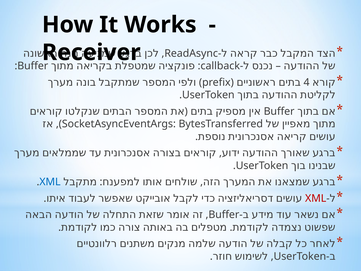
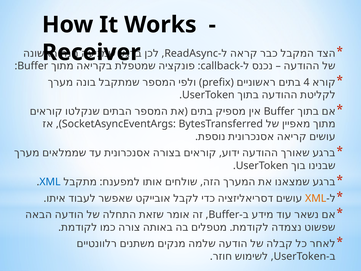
XML colour: red -> orange (316, 198)
